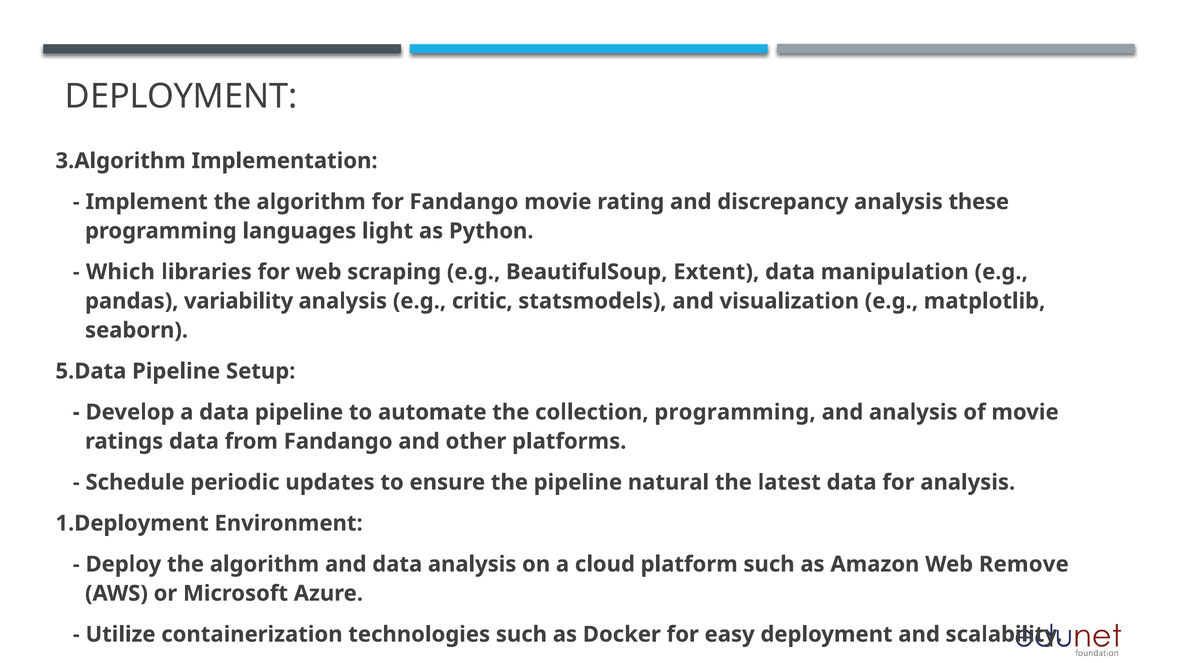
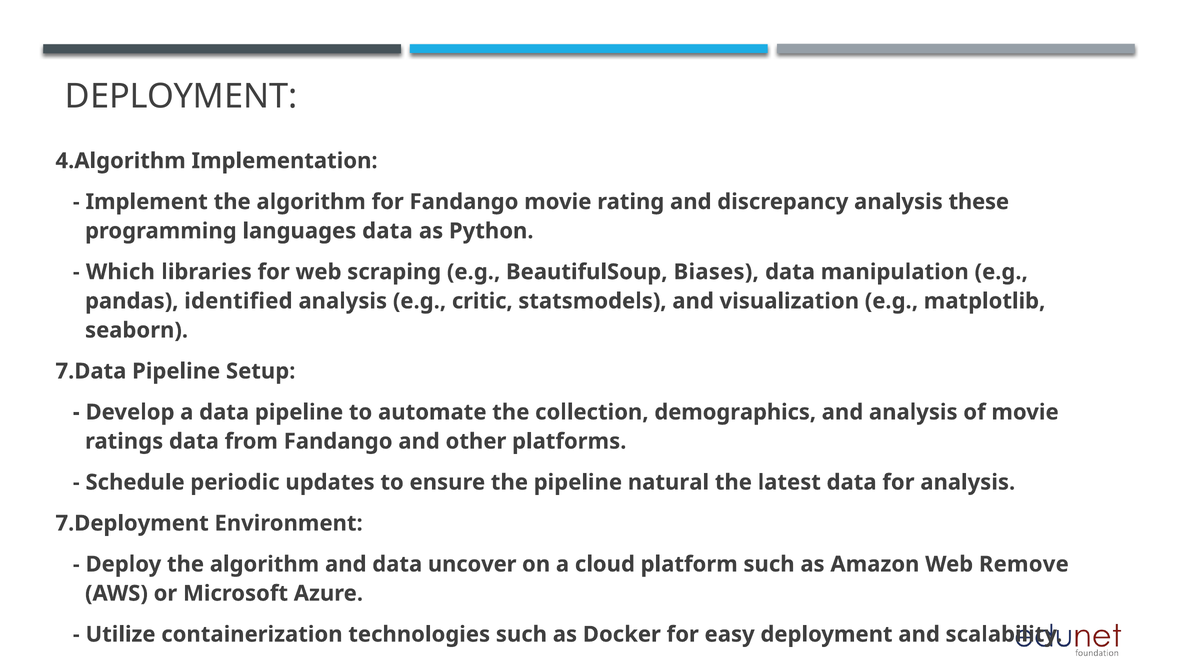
3.Algorithm: 3.Algorithm -> 4.Algorithm (121, 161)
languages light: light -> data (387, 231)
Extent: Extent -> Biases (716, 272)
variability: variability -> identified (238, 301)
5.Data: 5.Data -> 7.Data (91, 371)
collection programming: programming -> demographics (735, 412)
1.Deployment: 1.Deployment -> 7.Deployment (132, 523)
data analysis: analysis -> uncover (472, 564)
